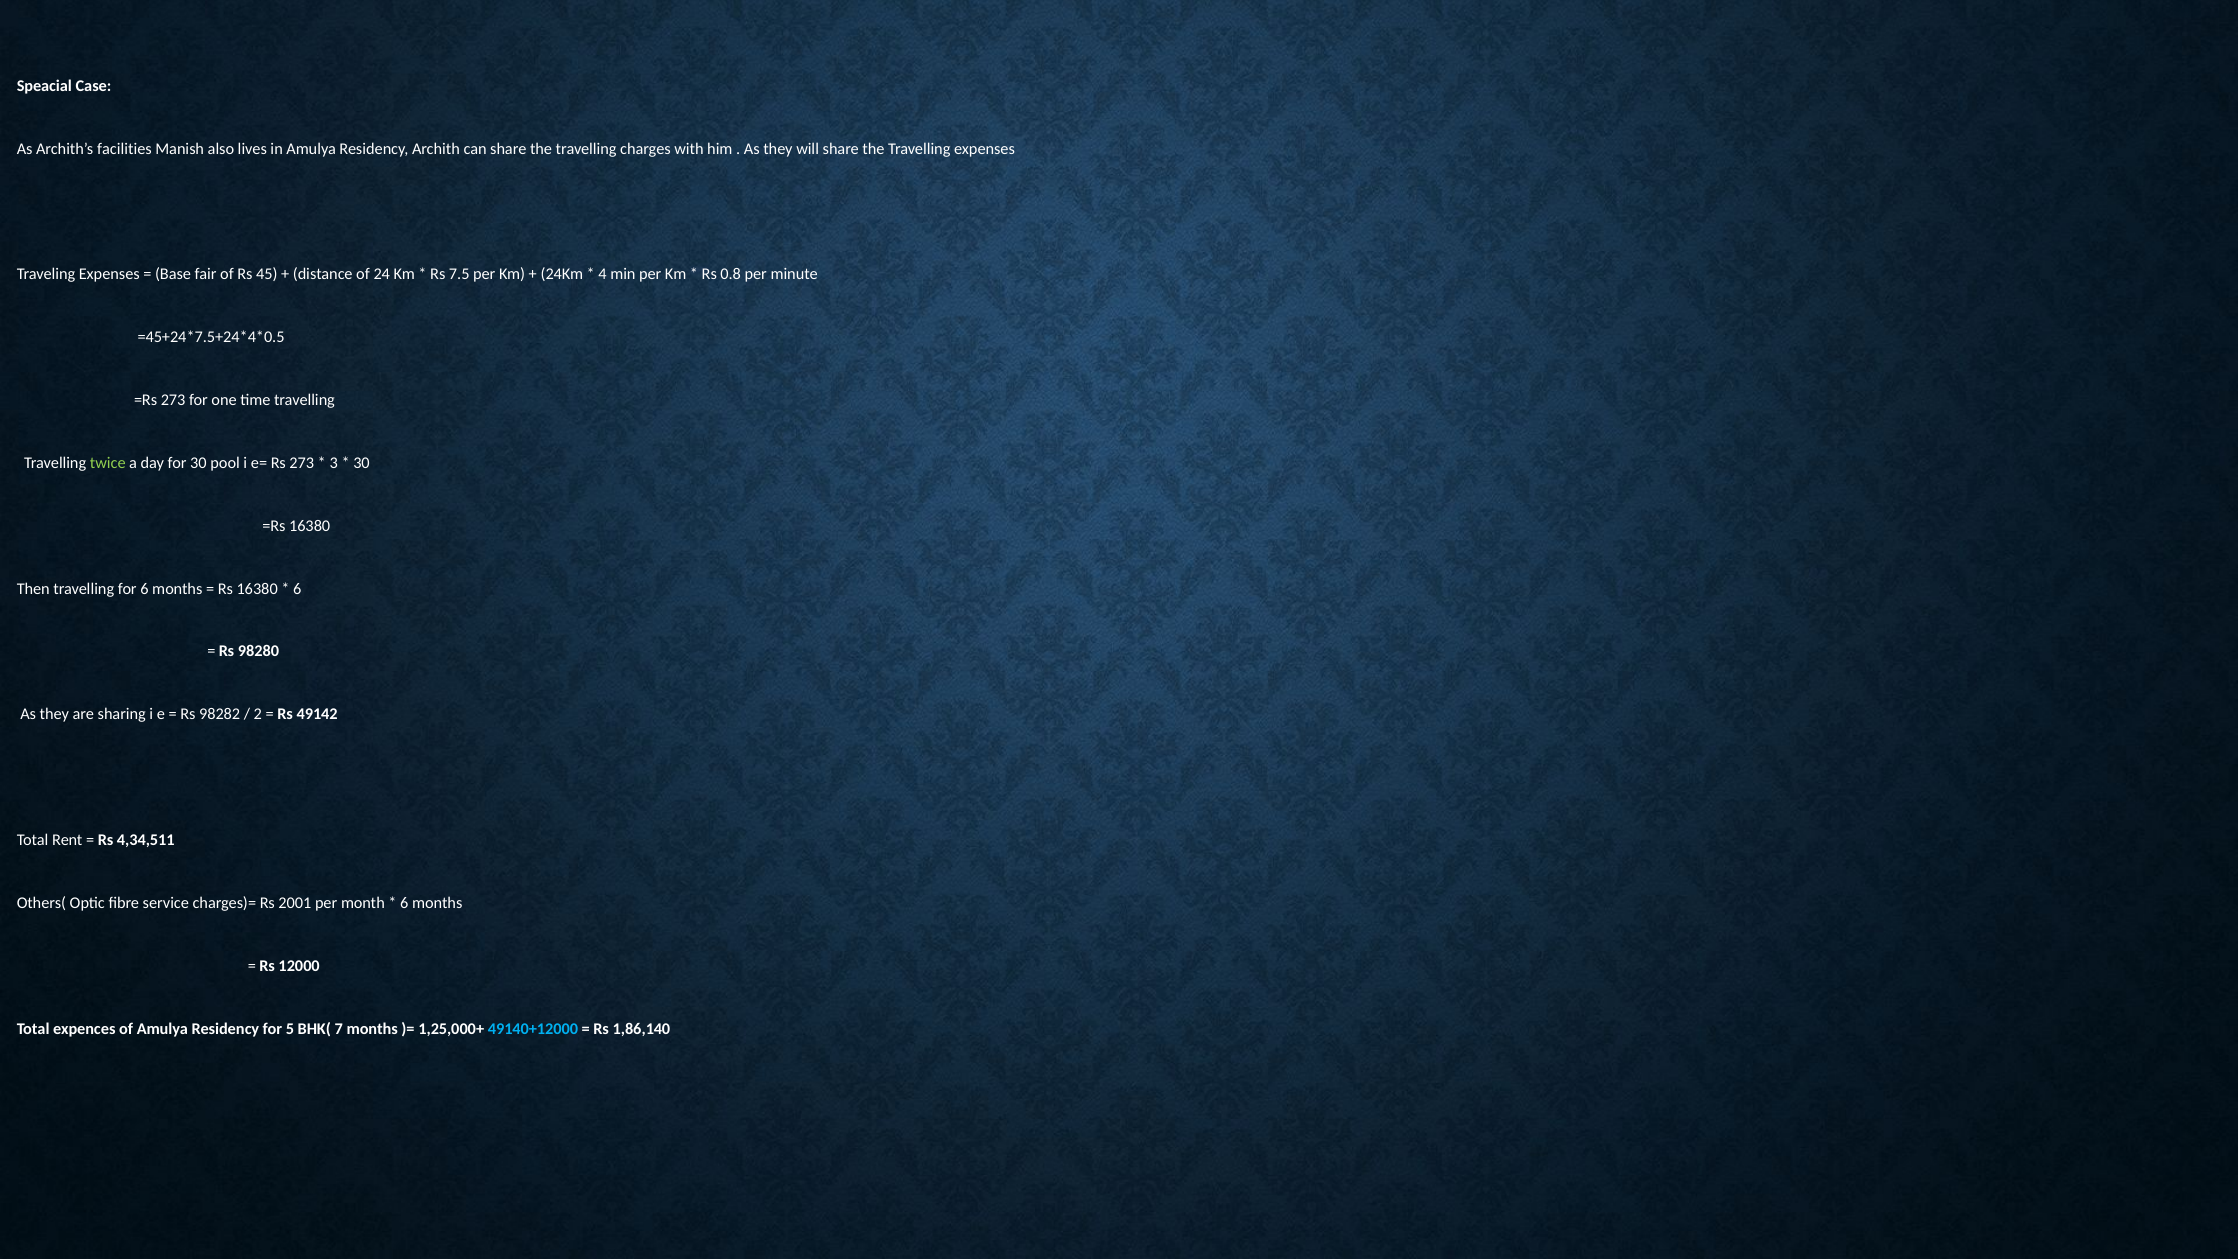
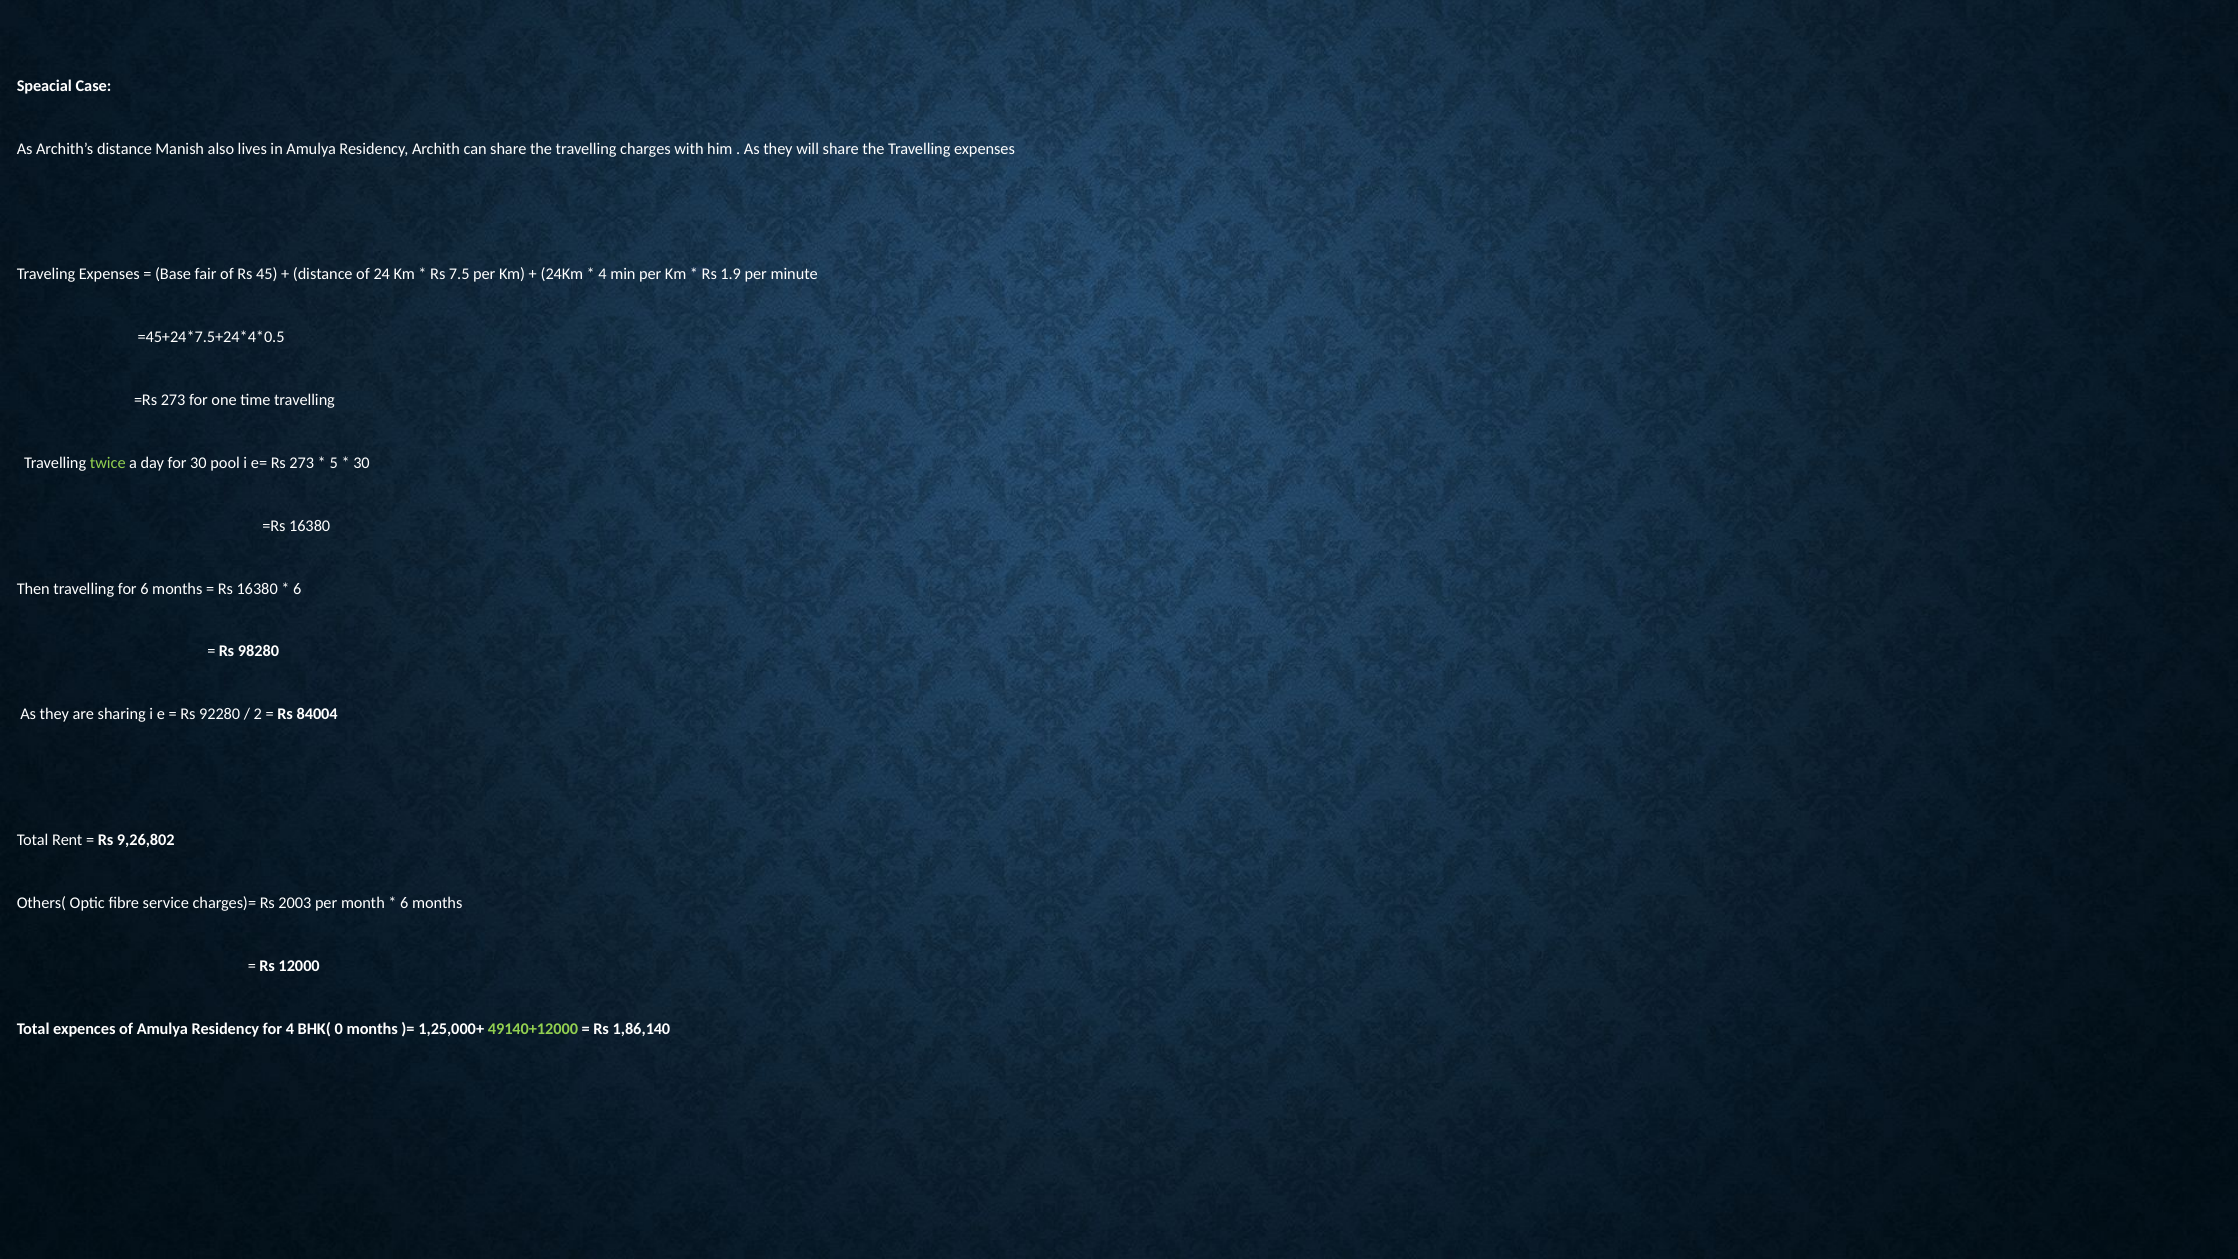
Archith’s facilities: facilities -> distance (124, 149)
0.8: 0.8 -> 1.9 (731, 274)
3: 3 -> 5 (334, 463)
98282: 98282 -> 92280 (220, 714)
49142: 49142 -> 84004 (317, 714)
4,34,511: 4,34,511 -> 9,26,802 (146, 840)
2001: 2001 -> 2003 (295, 903)
for 5: 5 -> 4 (290, 1029)
7: 7 -> 0 (339, 1029)
49140+12000 colour: light blue -> light green (533, 1029)
